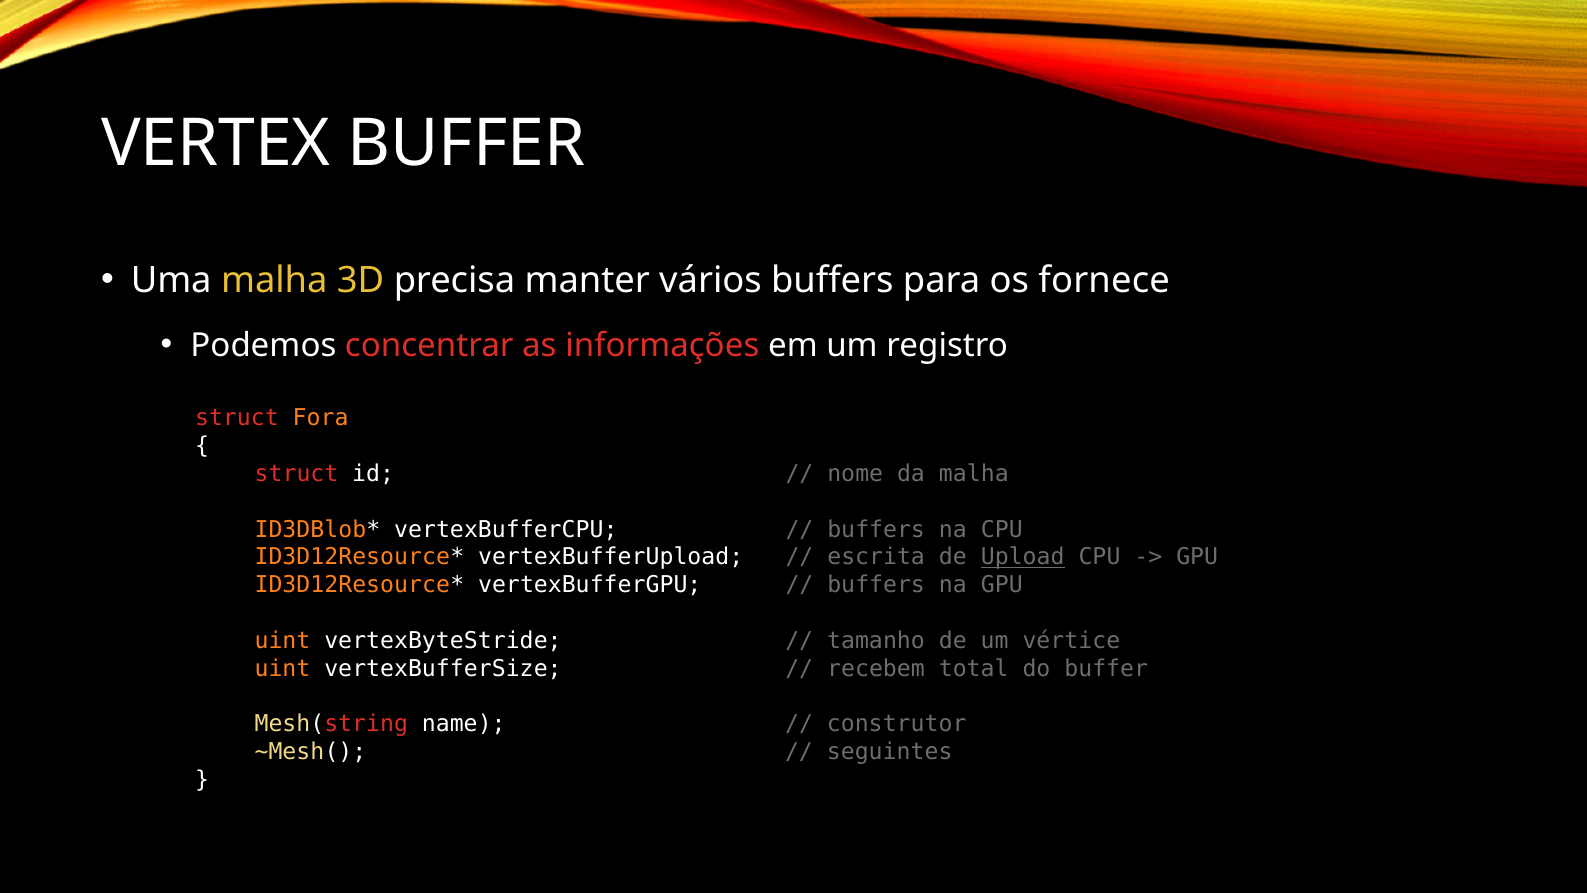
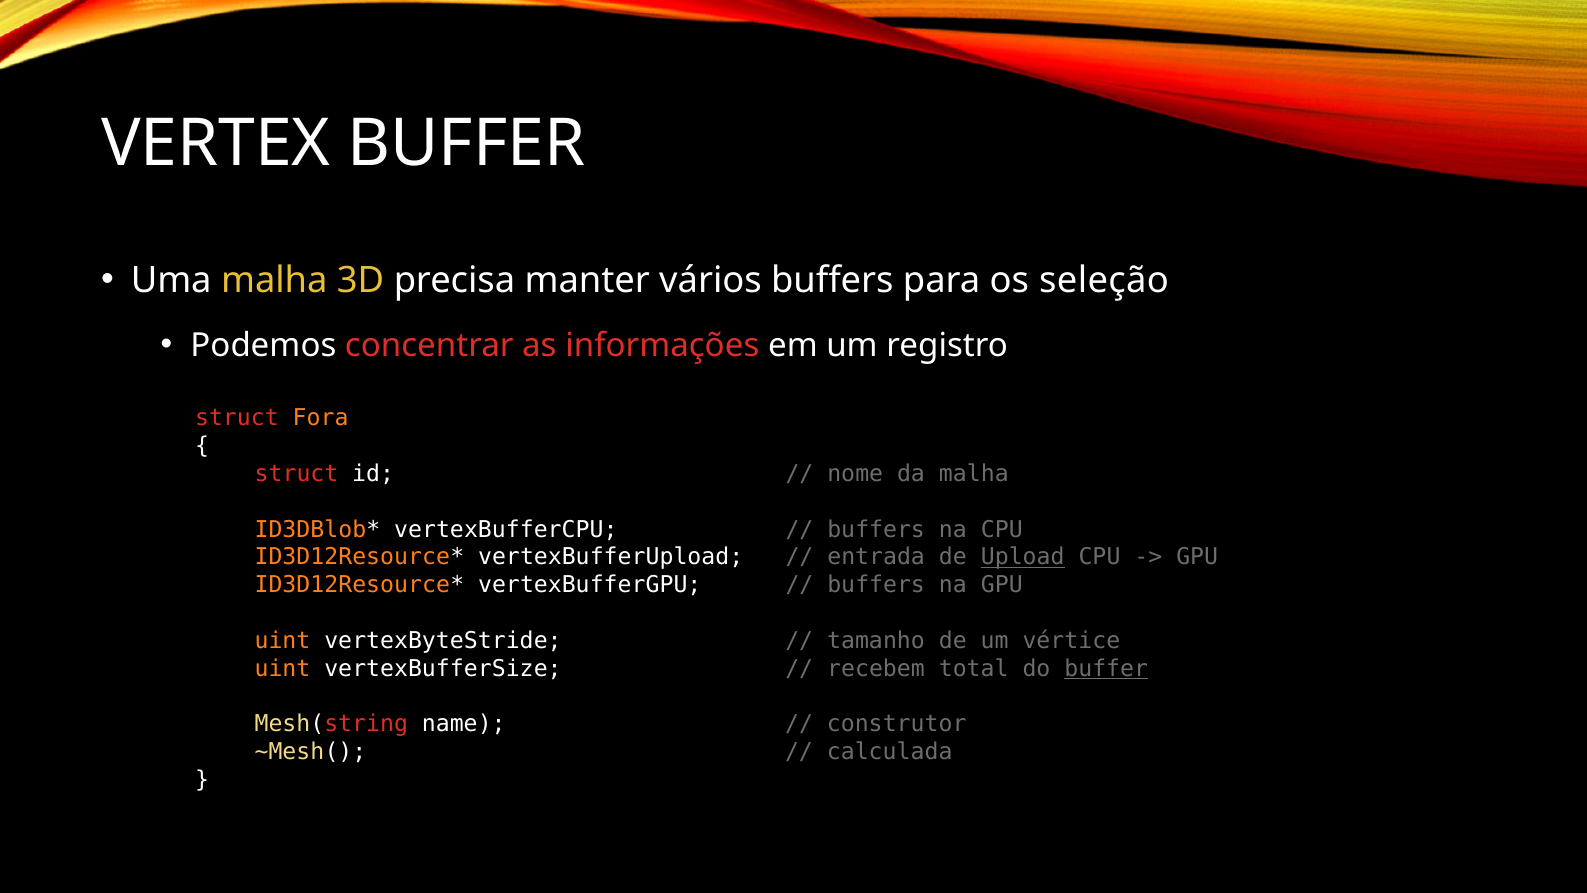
fornece: fornece -> seleção (1104, 280)
escrita: escrita -> entrada (876, 557)
buffer underline: none -> present (1106, 668)
seguintes: seguintes -> calculada (890, 752)
